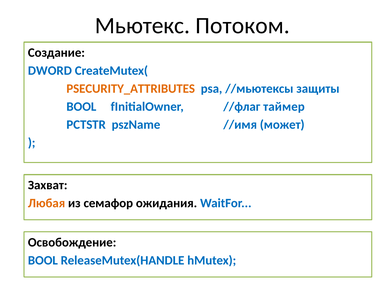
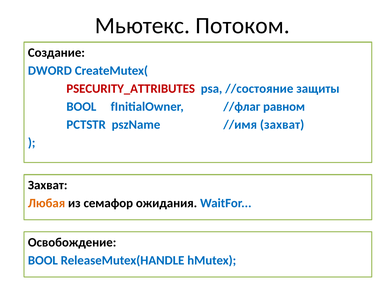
PSECURITY_ATTRIBUTES colour: orange -> red (131, 89)
//мьютексы: //мьютексы -> //состояние (259, 89)
таймер: таймер -> равном (284, 107)
//имя может: может -> захват (282, 124)
